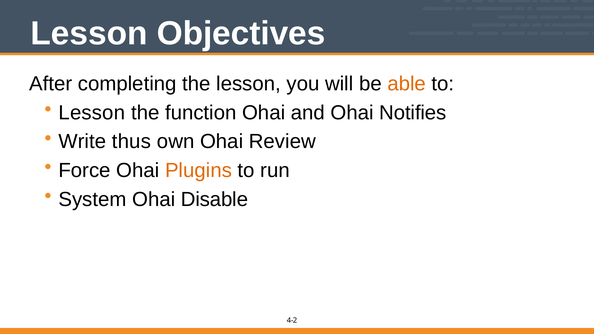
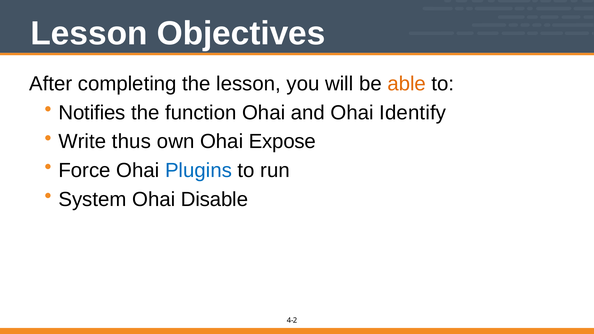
Lesson: Lesson -> Notifies (92, 113)
Notifies: Notifies -> Identify (413, 113)
Review: Review -> Expose (282, 142)
Plugins colour: orange -> blue (198, 170)
